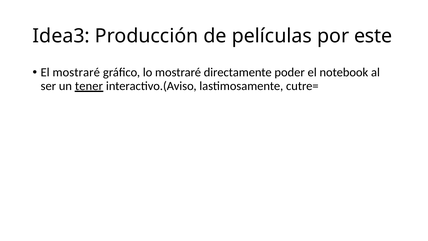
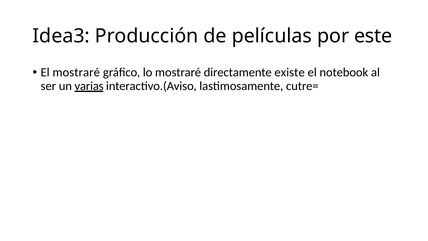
poder: poder -> existe (290, 72)
tener: tener -> varias (89, 86)
